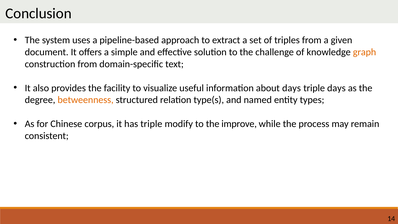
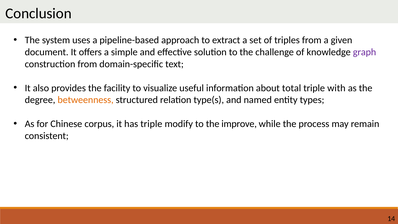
graph colour: orange -> purple (365, 52)
about days: days -> total (292, 88)
triple days: days -> with (336, 88)
